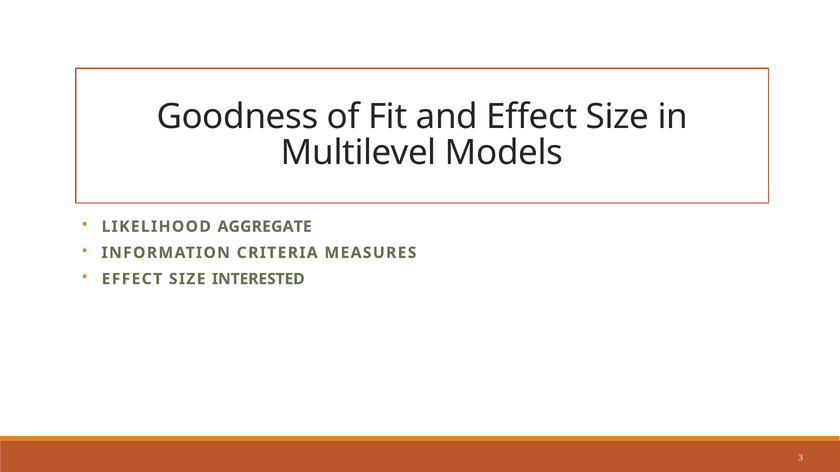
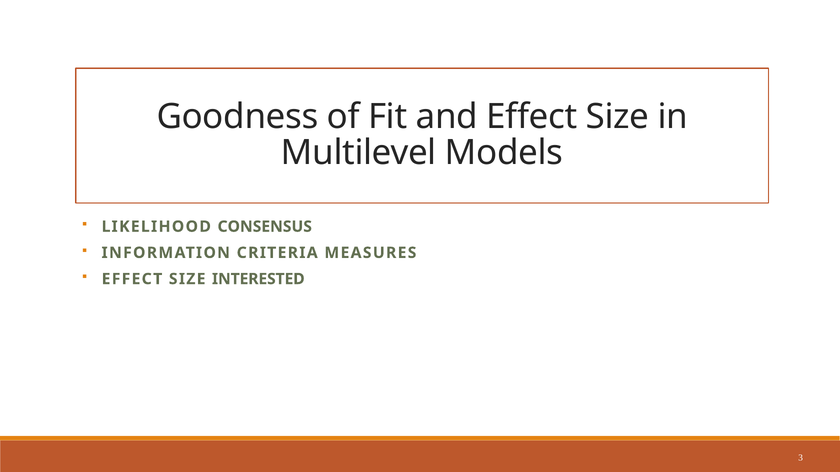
AGGREGATE: AGGREGATE -> CONSENSUS (265, 227)
